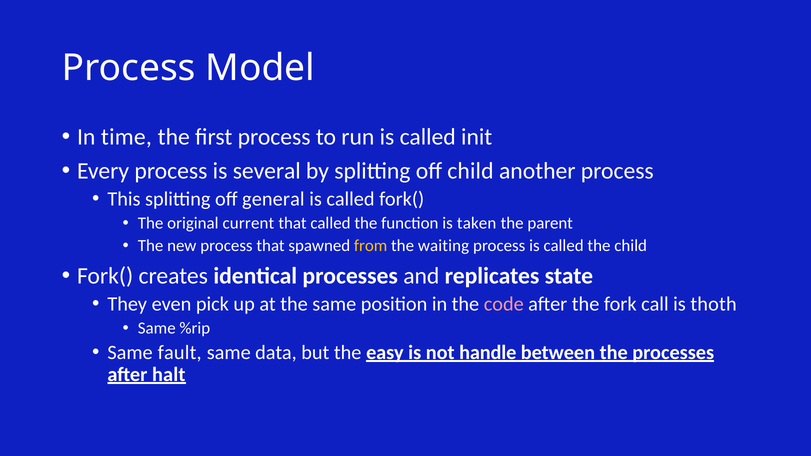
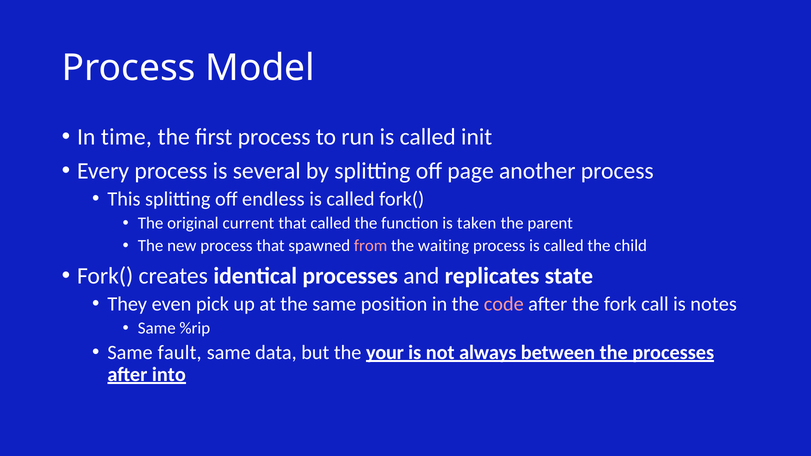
off child: child -> page (471, 171)
general: general -> endless (273, 199)
from colour: yellow -> pink (371, 246)
thoth: thoth -> notes (714, 304)
easy: easy -> your (385, 353)
handle: handle -> always (488, 353)
halt: halt -> into (169, 374)
